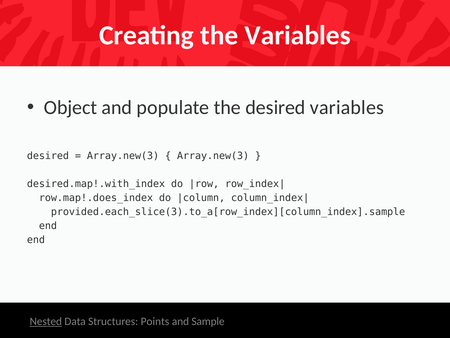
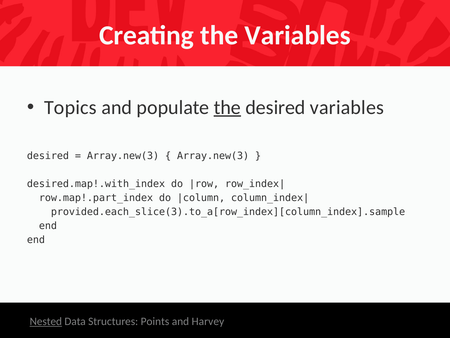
Object: Object -> Topics (70, 107)
the underline: none -> present (227, 107)
row.map!.does_index: row.map!.does_index -> row.map!.part_index (96, 198)
Sample: Sample -> Harvey (208, 321)
